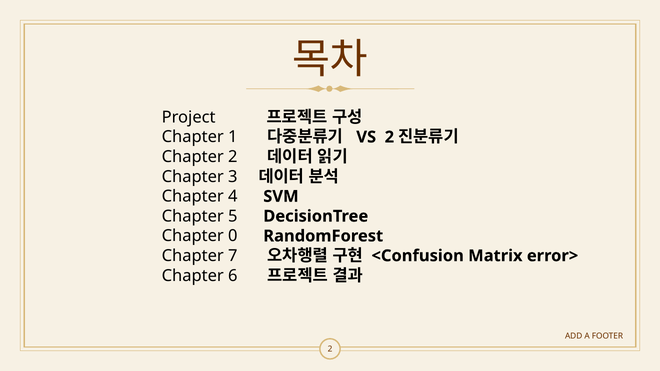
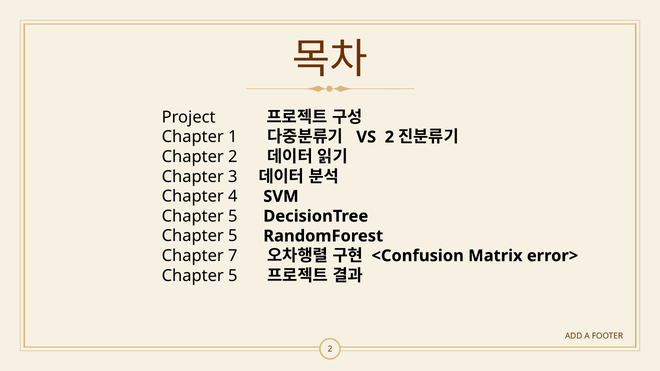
0: 0 -> 5 (233, 236)
6: 6 -> 5 (233, 276)
